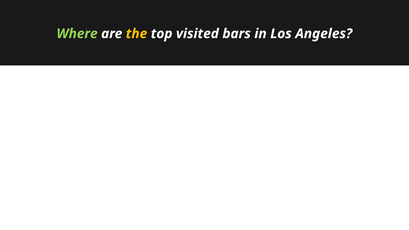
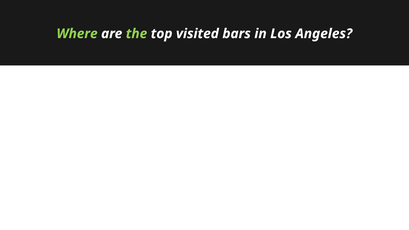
the colour: yellow -> light green (137, 34)
